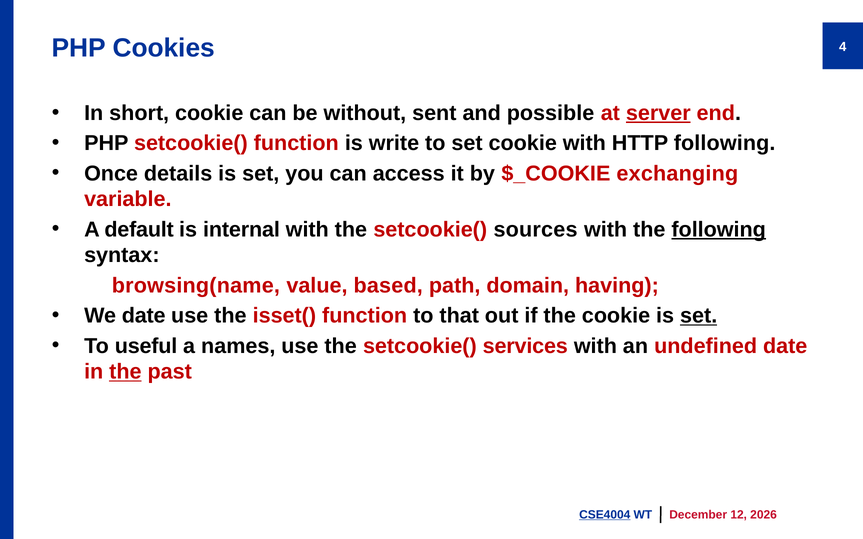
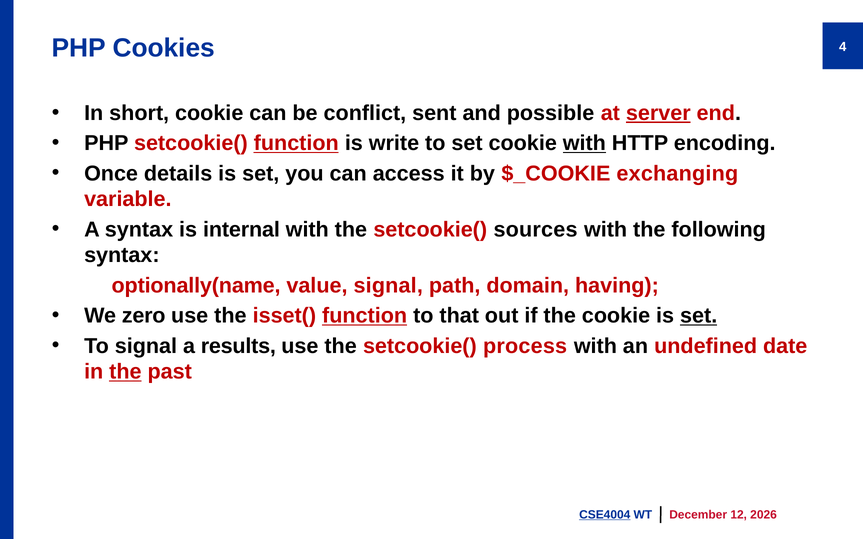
without: without -> conflict (365, 113)
function underline: none -> present (296, 143)
with underline: none -> present (584, 143)
HTTP following: following -> encoding (725, 143)
A default: default -> syntax (139, 230)
following underline: present -> none (719, 230)
browsing(name: browsing(name -> optionally(name (196, 286)
value based: based -> signal (388, 286)
We date: date -> zero (144, 316)
function underline: none -> present (365, 316)
To useful: useful -> signal (146, 346)
names: names -> results (238, 346)
services: services -> process (525, 346)
